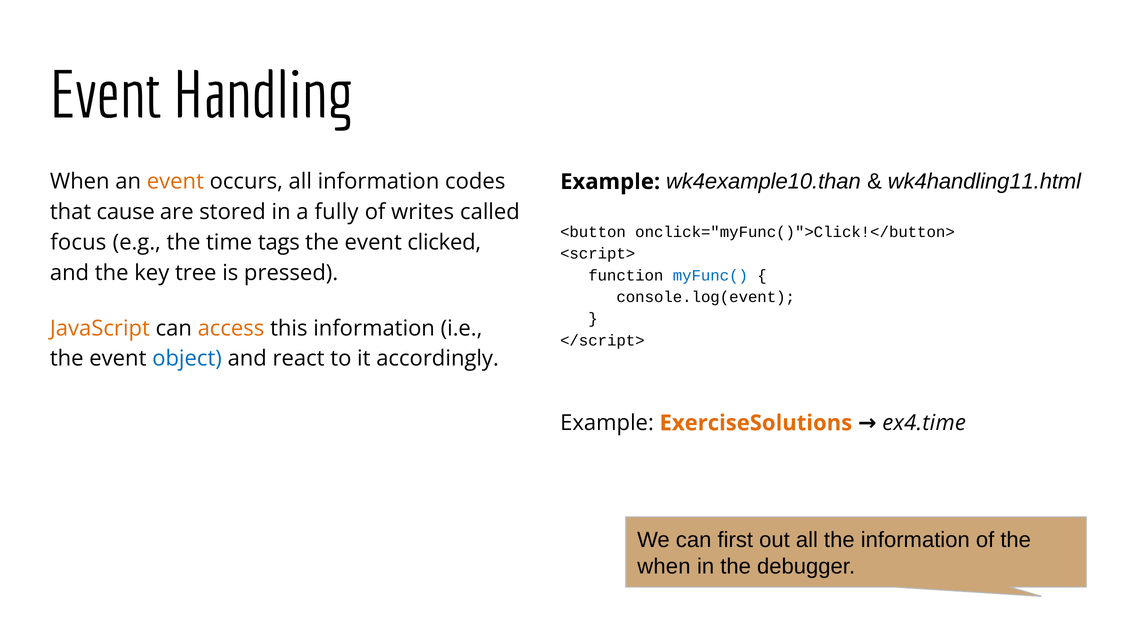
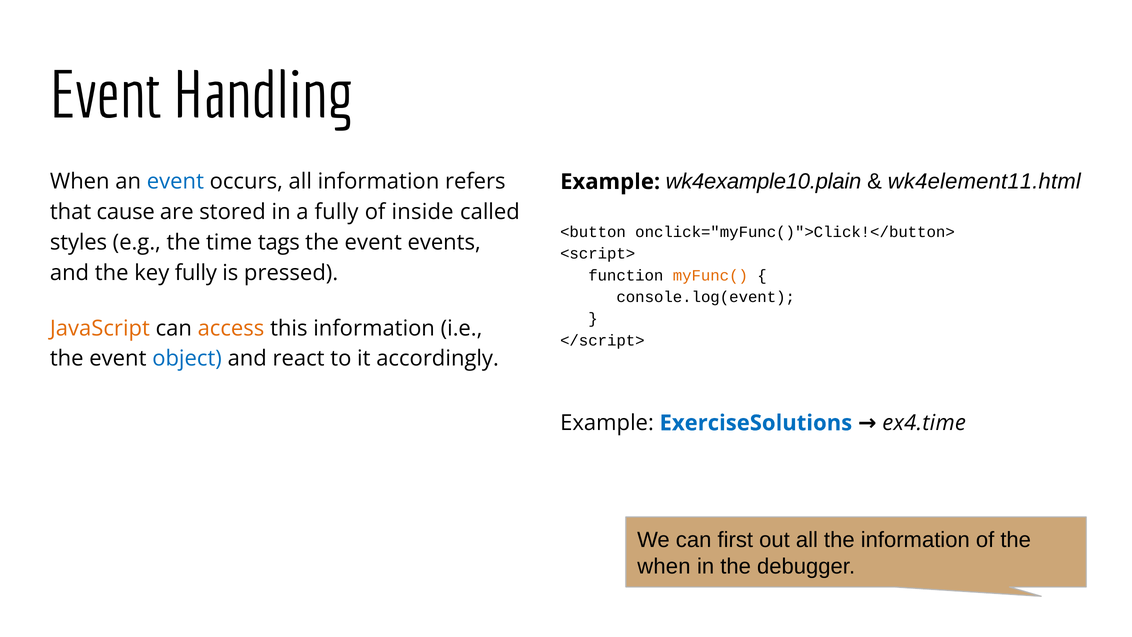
wk4example10.than: wk4example10.than -> wk4example10.plain (763, 182)
wk4handling11.html: wk4handling11.html -> wk4element11.html (984, 182)
event colour: orange -> blue (175, 182)
codes: codes -> refers (475, 182)
writes: writes -> inside (423, 212)
focus: focus -> styles (79, 242)
clicked: clicked -> events (444, 242)
key tree: tree -> fully (196, 273)
myFunc( colour: blue -> orange (710, 275)
ExerciseSolutions colour: orange -> blue (756, 423)
